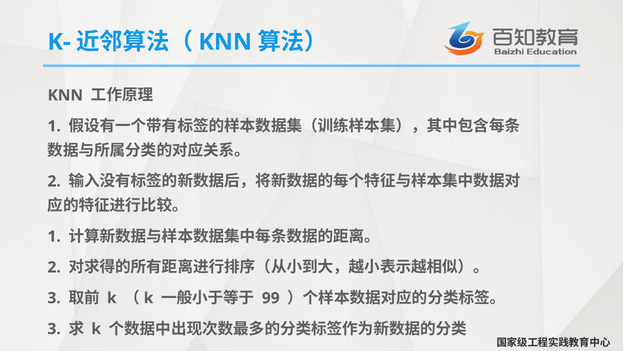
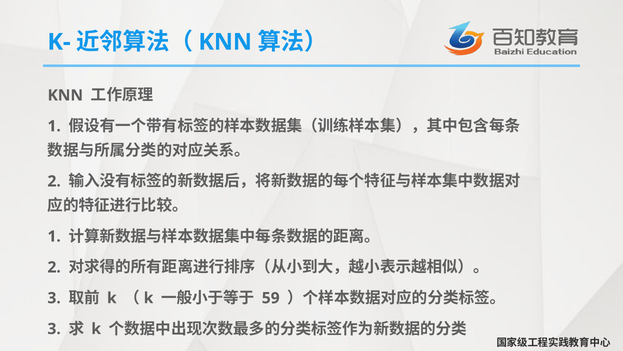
99: 99 -> 59 (271, 298)
